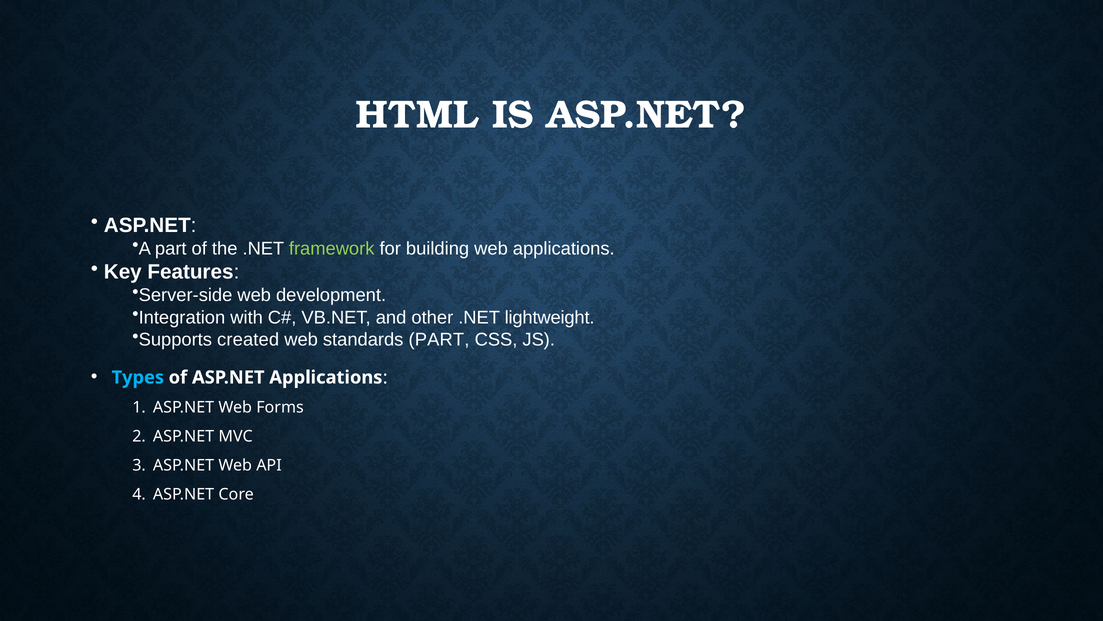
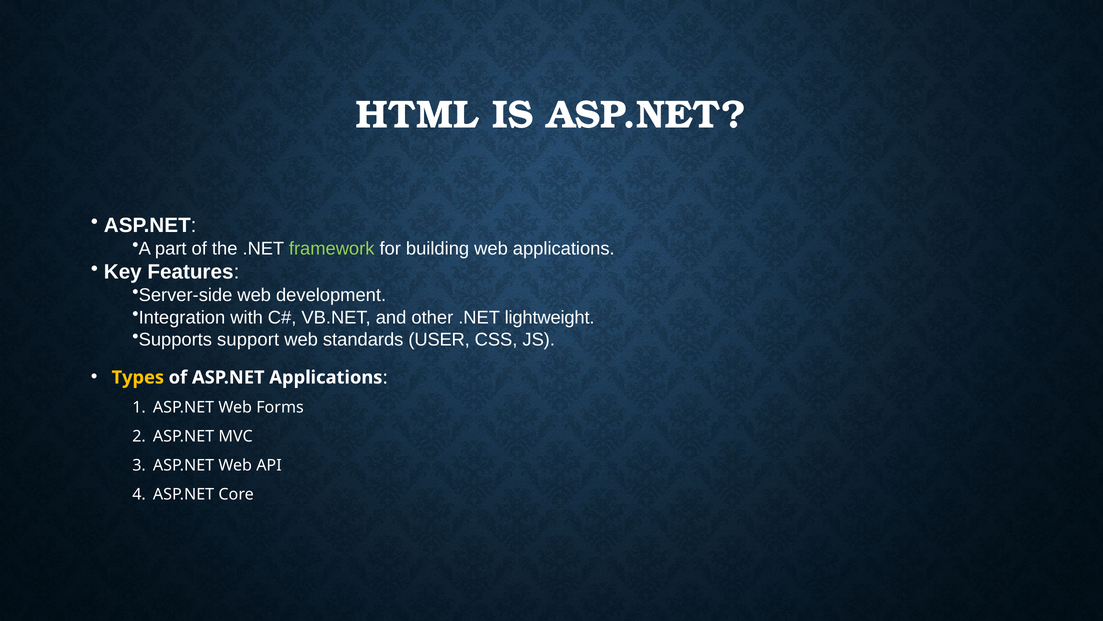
created: created -> support (248, 339)
standards PART: PART -> USER (439, 339)
Types colour: light blue -> yellow (138, 377)
